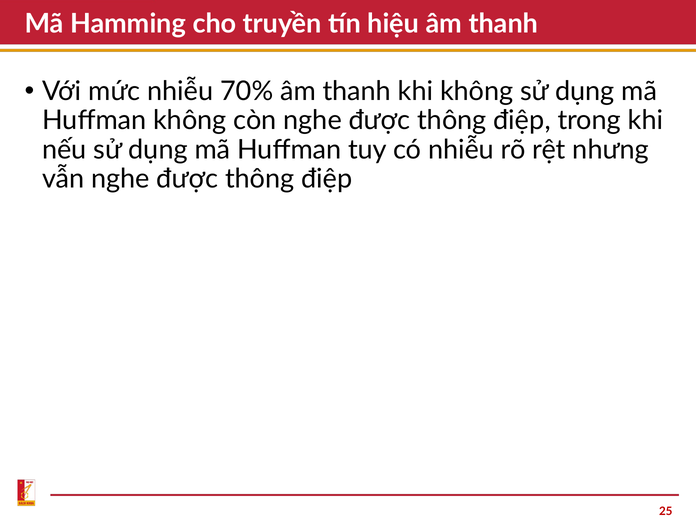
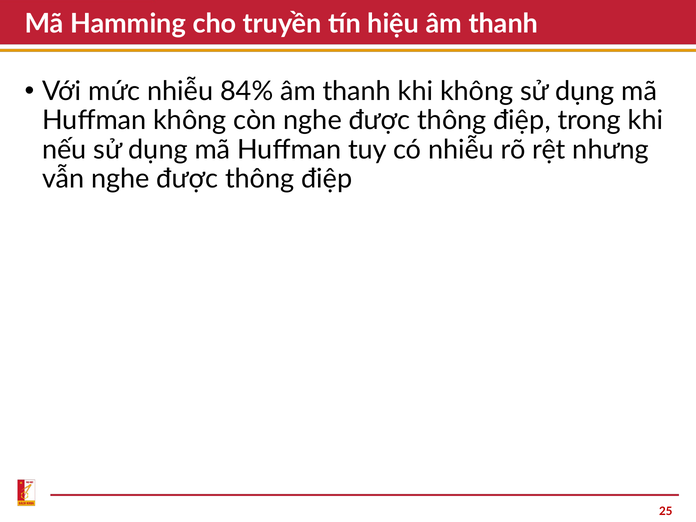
70%: 70% -> 84% (247, 91)
